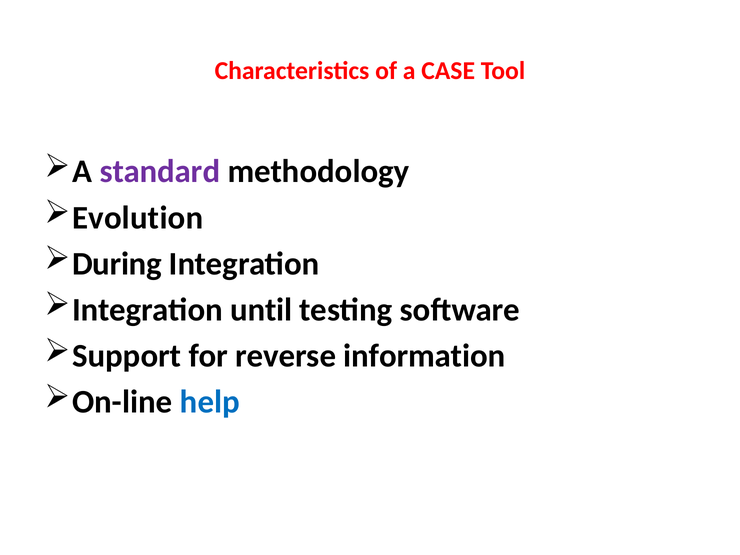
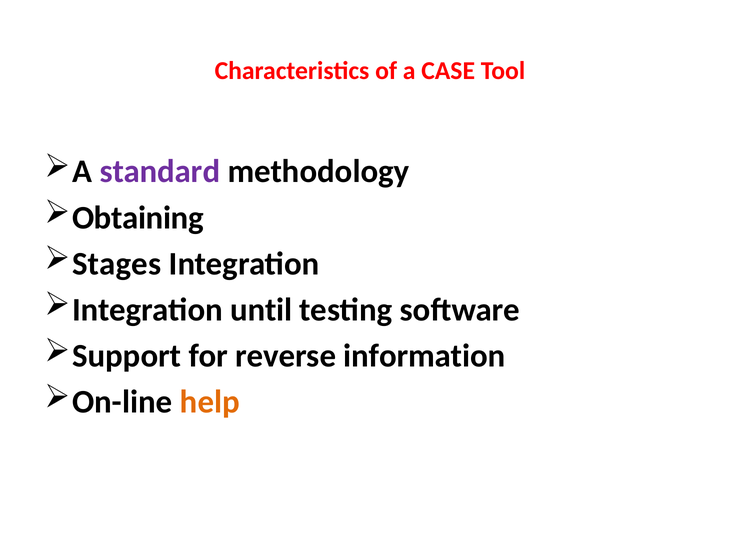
Evolution: Evolution -> Obtaining (138, 218)
During: During -> Stages (117, 264)
help colour: blue -> orange (210, 402)
